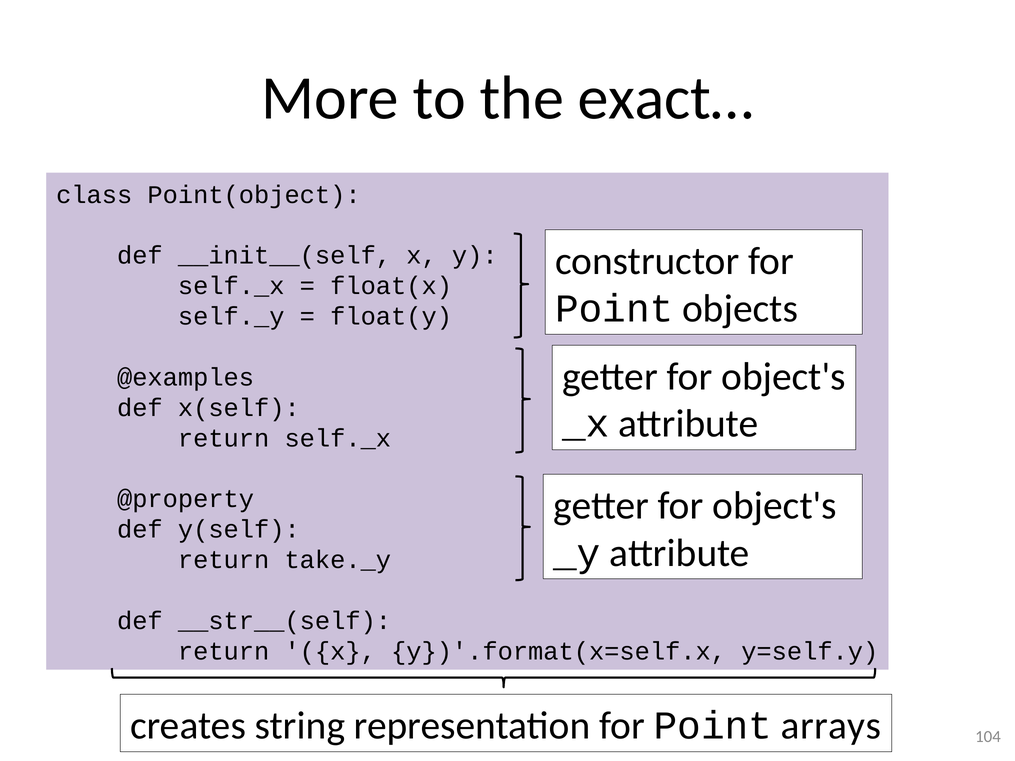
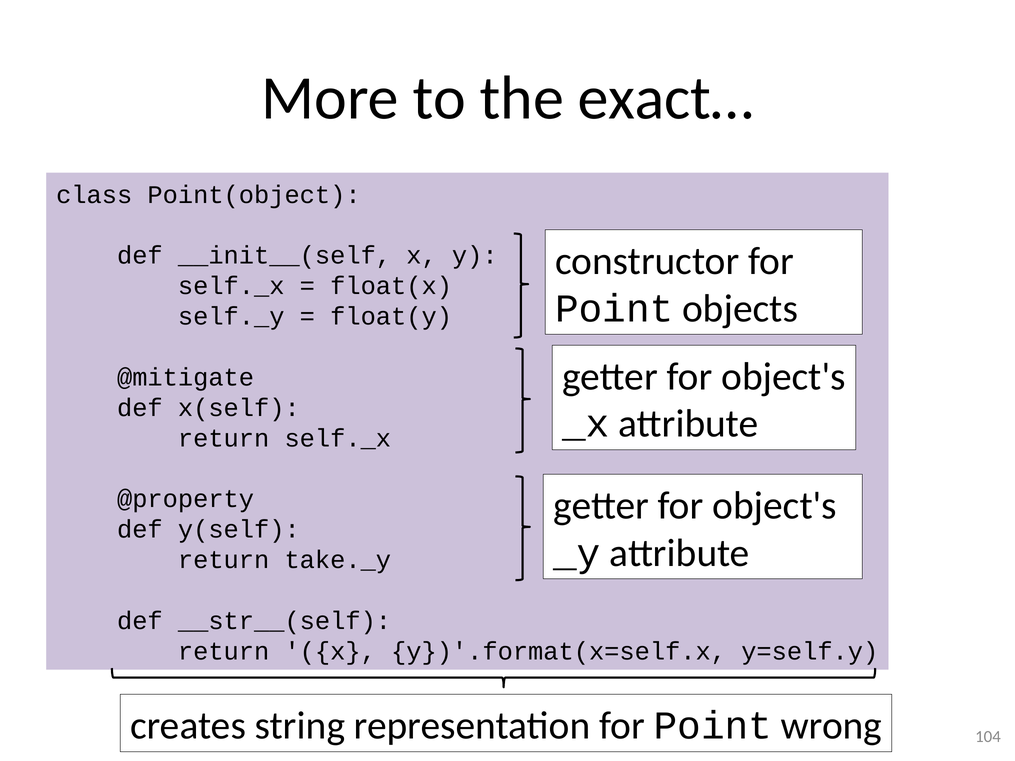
@examples: @examples -> @mitigate (186, 377)
arrays: arrays -> wrong (831, 726)
